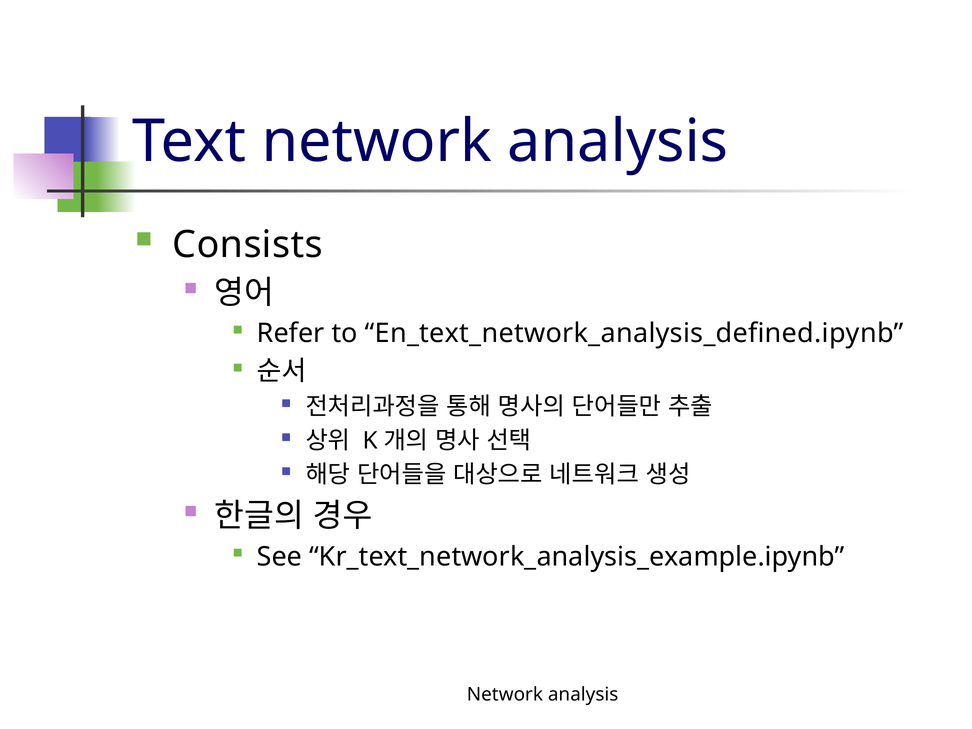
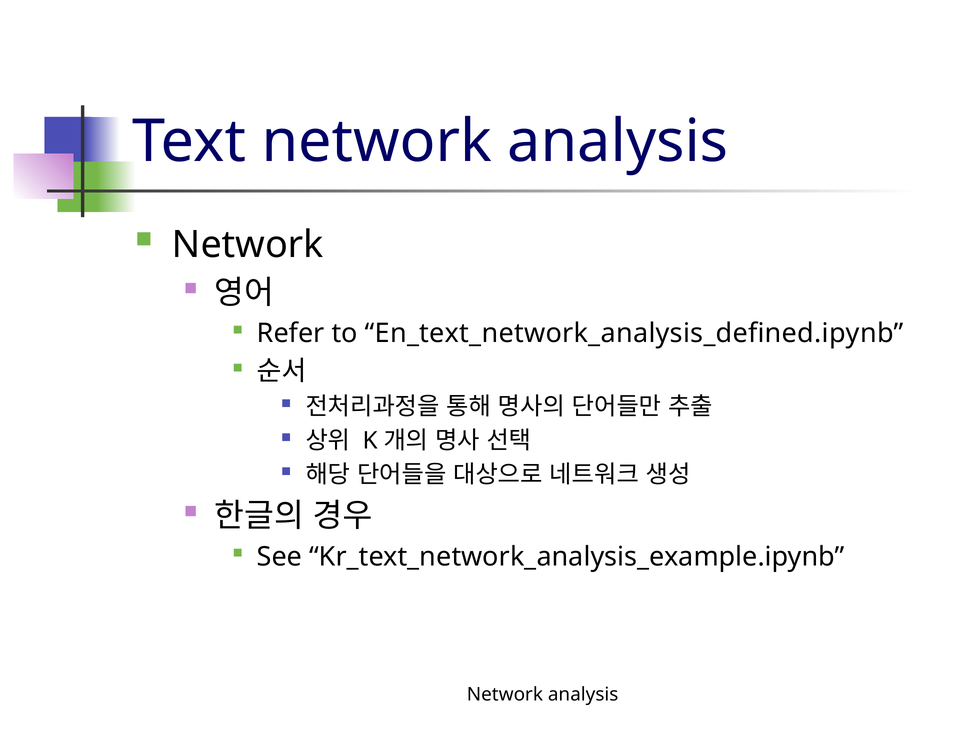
Consists: Consists -> Network (248, 245)
